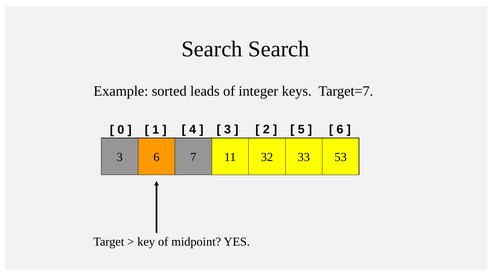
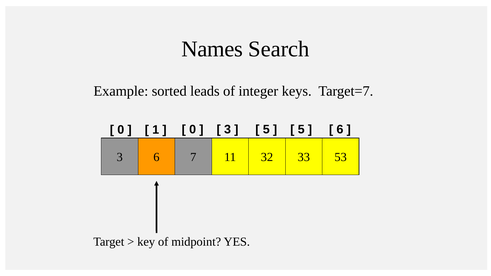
Search: Search -> Names (212, 49)
4: 4 -> 0 (193, 130)
2: 2 -> 5 (266, 130)
